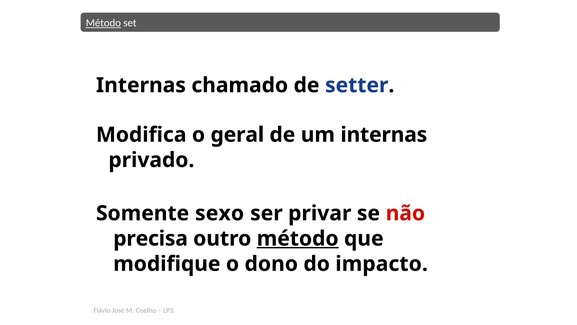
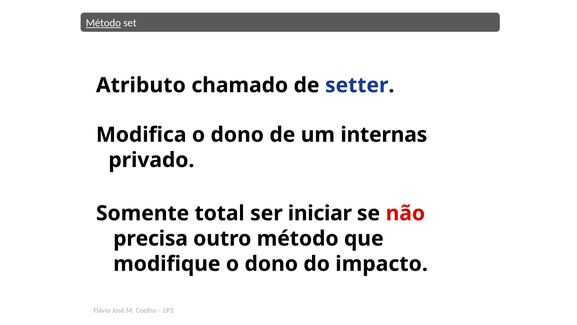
Internas: Internas -> Atributo (141, 85)
Modifica o geral: geral -> dono (237, 135)
sexo: sexo -> total (220, 213)
privar: privar -> iniciar (320, 213)
método underline: present -> none (298, 238)
